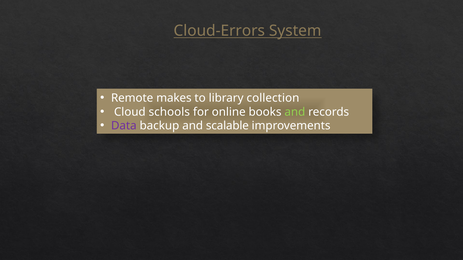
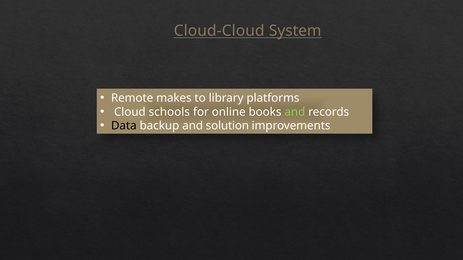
Cloud-Errors: Cloud-Errors -> Cloud-Cloud (219, 31)
collection: collection -> platforms (273, 98)
Data colour: purple -> black (124, 126)
scalable: scalable -> solution (227, 126)
